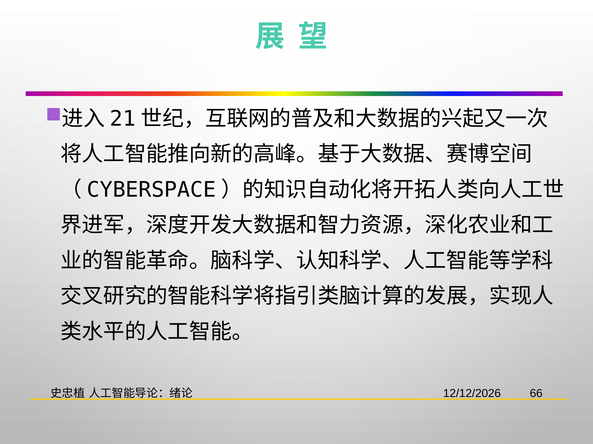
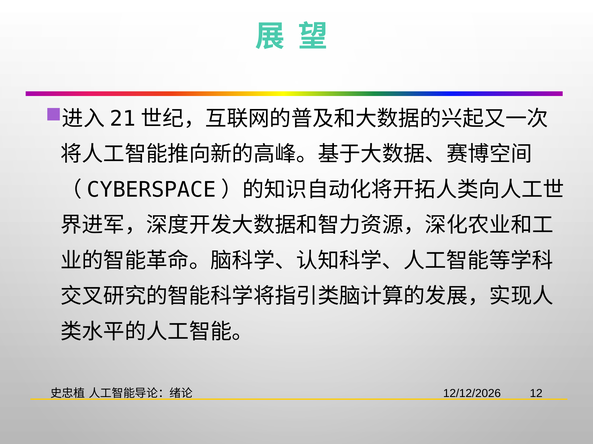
66: 66 -> 12 (536, 394)
